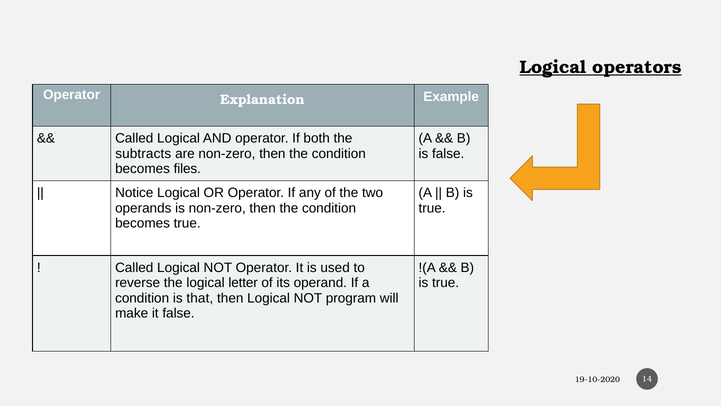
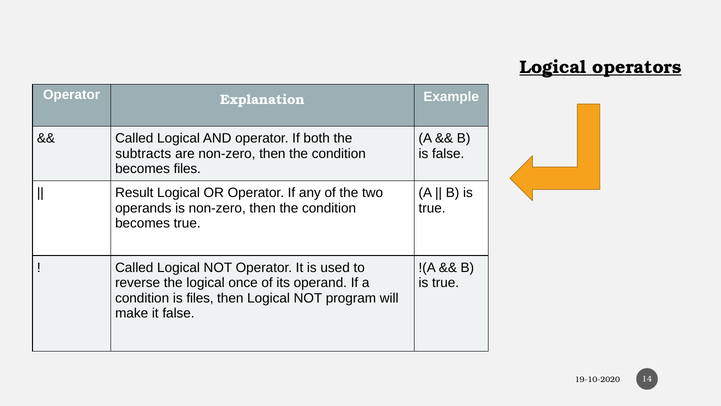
Notice: Notice -> Result (134, 193)
letter: letter -> once (243, 283)
is that: that -> files (200, 298)
